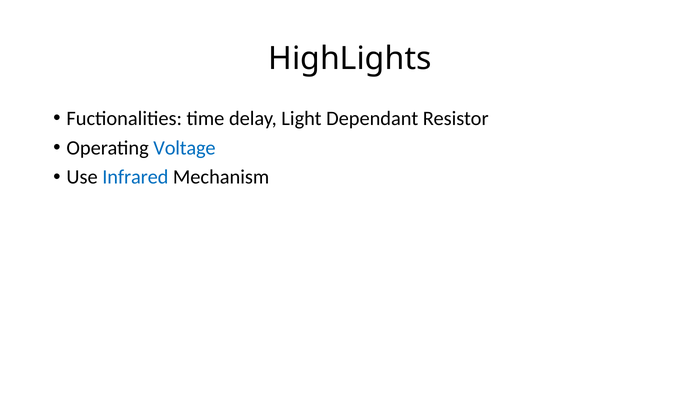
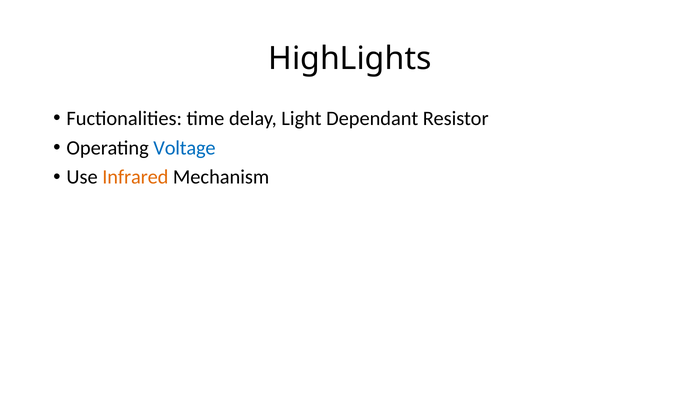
Infrared colour: blue -> orange (135, 177)
